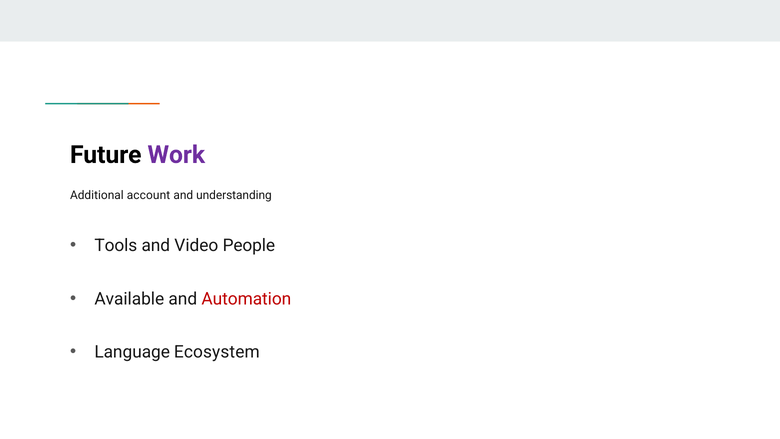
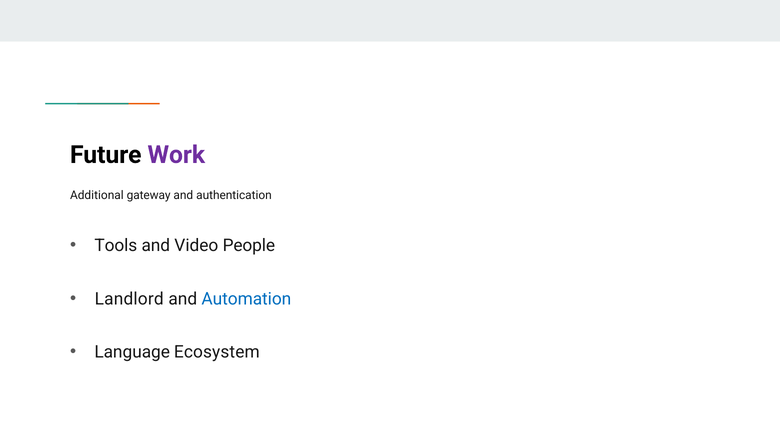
account: account -> gateway (149, 195)
understanding: understanding -> authentication (234, 195)
Available: Available -> Landlord (129, 299)
Automation colour: red -> blue (246, 299)
